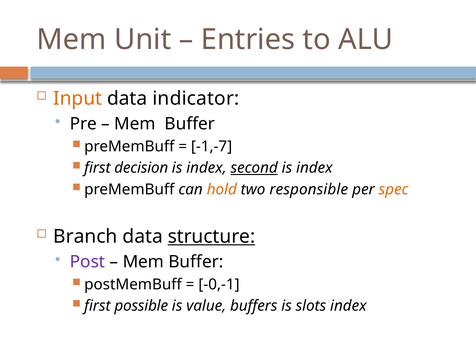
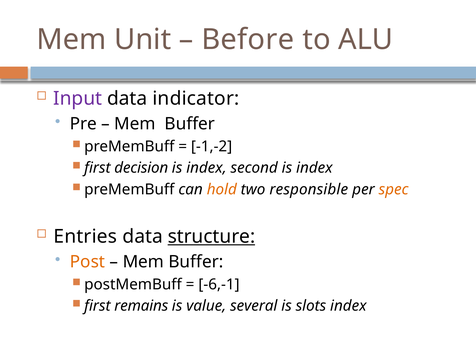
Entries: Entries -> Before (248, 40)
Input colour: orange -> purple (78, 98)
-1,-7: -1,-7 -> -1,-2 (212, 146)
second underline: present -> none (254, 168)
Branch: Branch -> Entries (85, 237)
Post colour: purple -> orange (88, 262)
-0,-1: -0,-1 -> -6,-1 (219, 284)
possible: possible -> remains (141, 306)
buffers: buffers -> several (254, 306)
